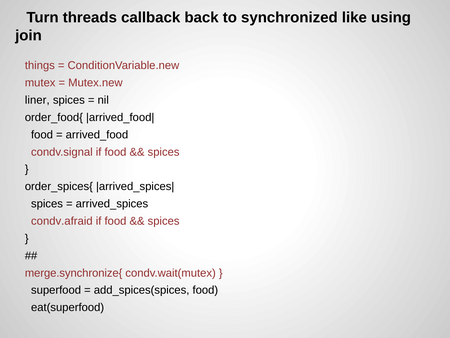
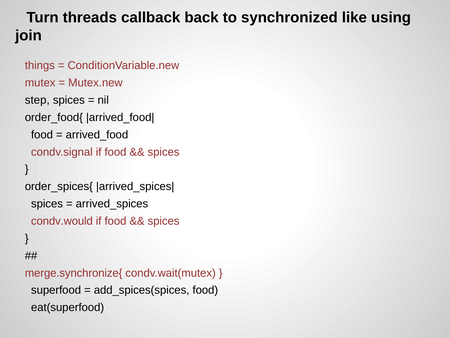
liner: liner -> step (37, 100)
condv.afraid: condv.afraid -> condv.would (62, 221)
